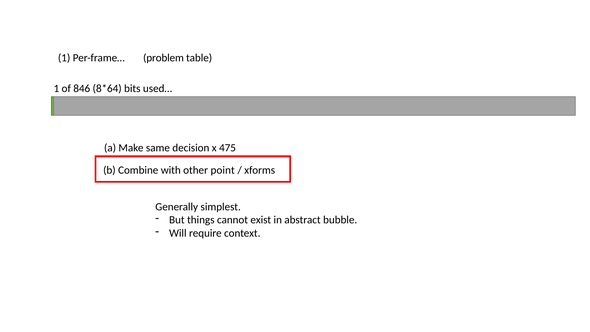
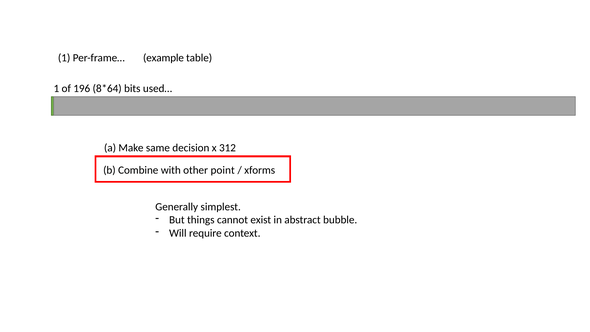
problem: problem -> example (163, 58)
846: 846 -> 196 (82, 88)
475: 475 -> 312 (228, 148)
